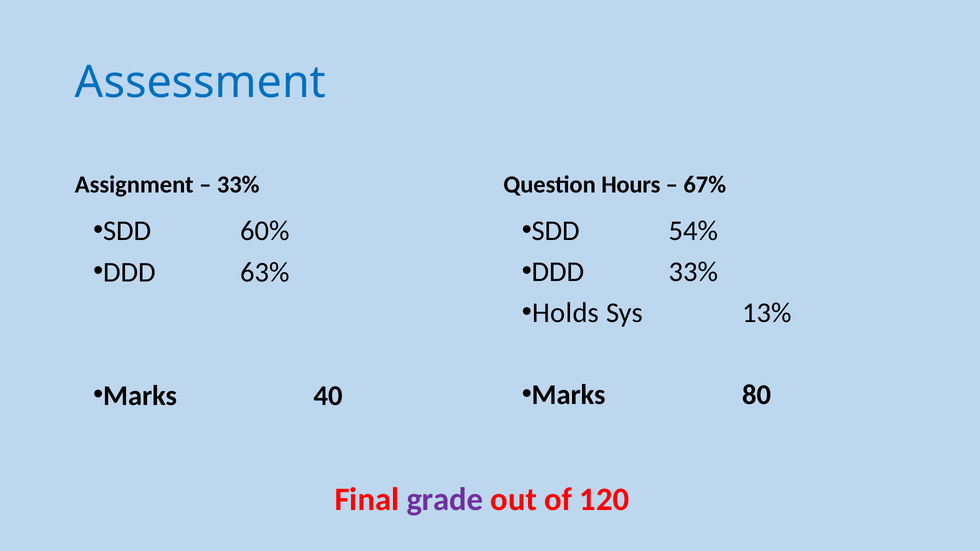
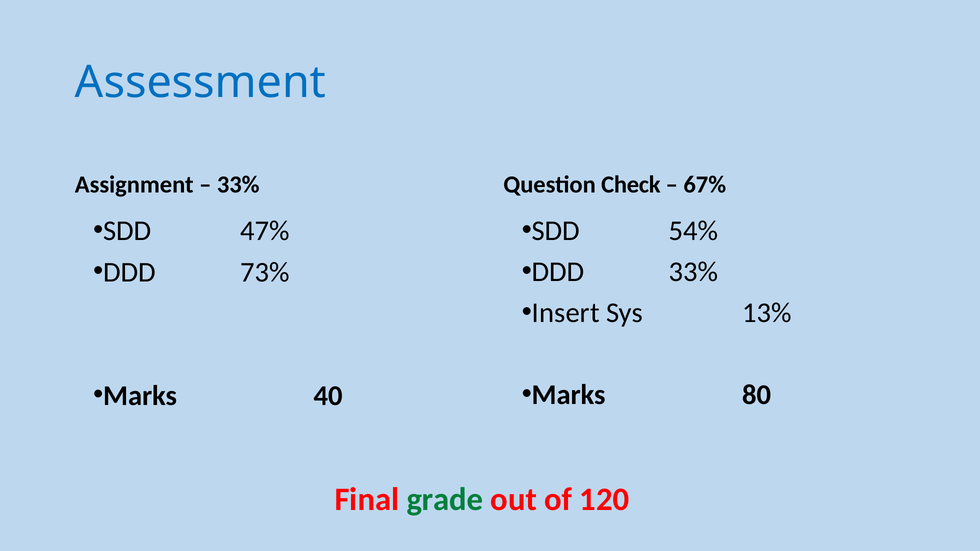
Hours: Hours -> Check (631, 185)
60%: 60% -> 47% (265, 231)
63%: 63% -> 73% (265, 272)
Holds: Holds -> Insert (566, 313)
grade colour: purple -> green (445, 500)
